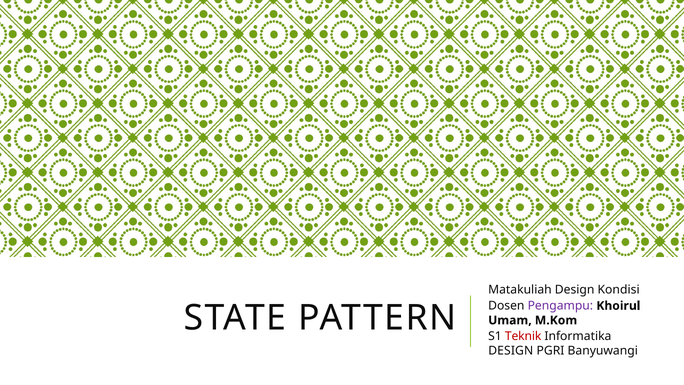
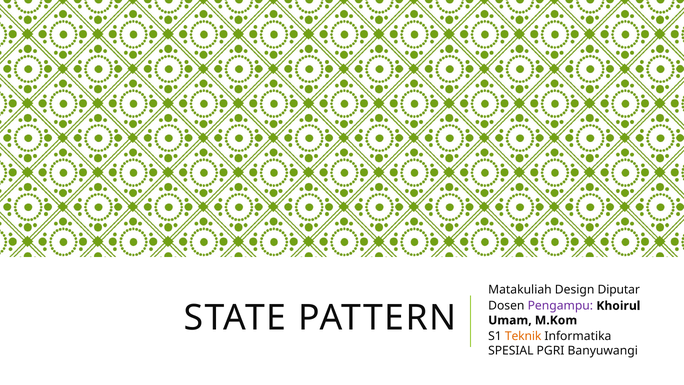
Kondisi: Kondisi -> Diputar (619, 290)
Teknik colour: red -> orange (523, 336)
DESIGN: DESIGN -> SPESIAL (511, 351)
